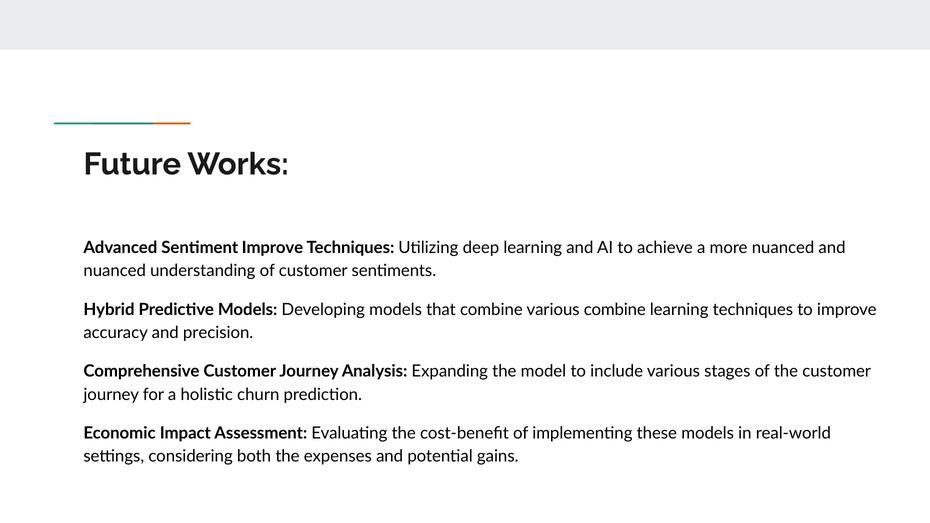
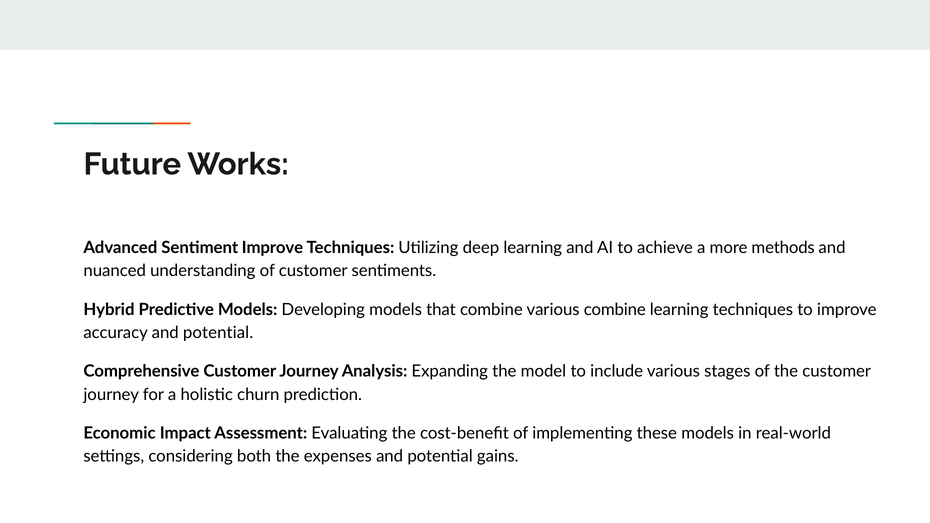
more nuanced: nuanced -> methods (783, 248)
accuracy and precision: precision -> potential (218, 333)
